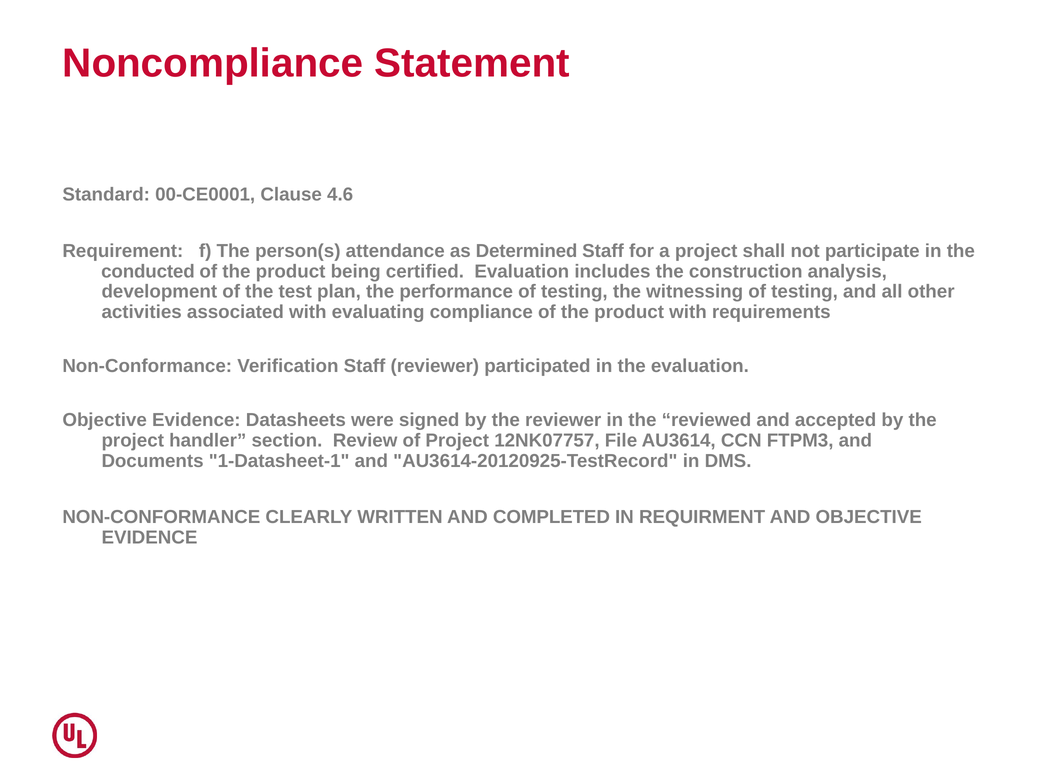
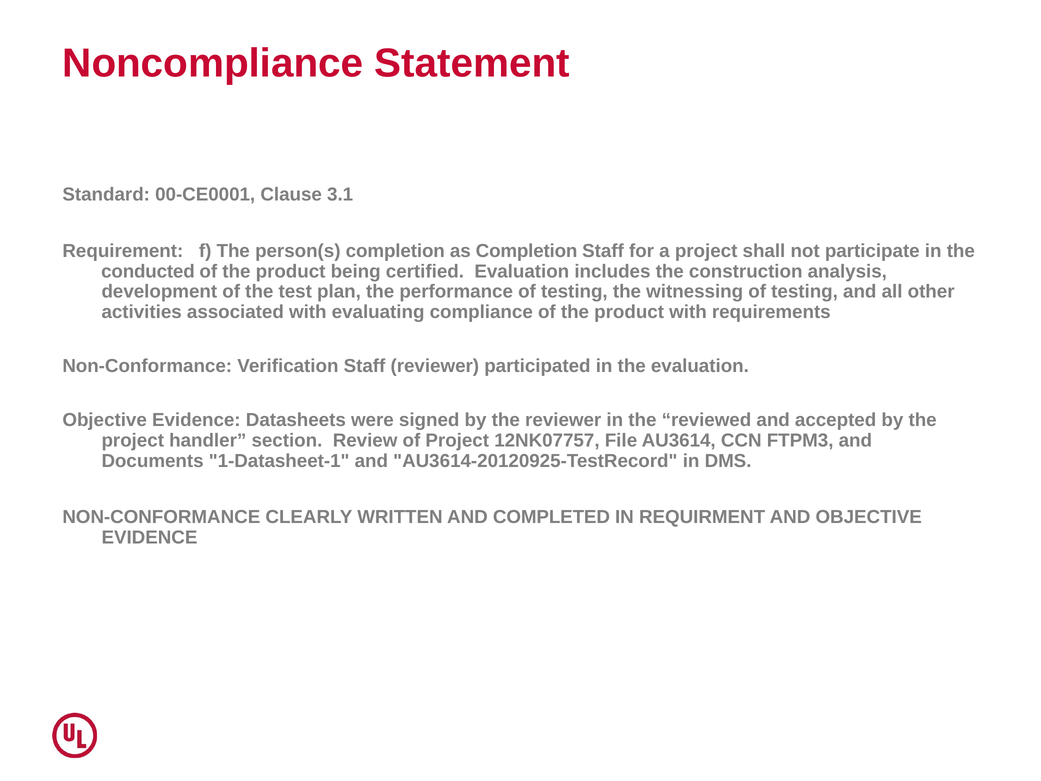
4.6: 4.6 -> 3.1 (340, 195)
person(s attendance: attendance -> completion (395, 251)
as Determined: Determined -> Completion (527, 251)
